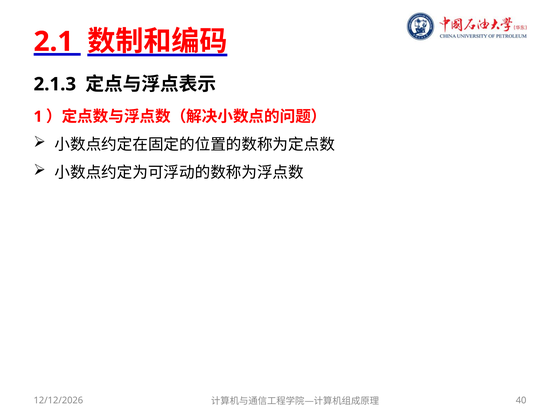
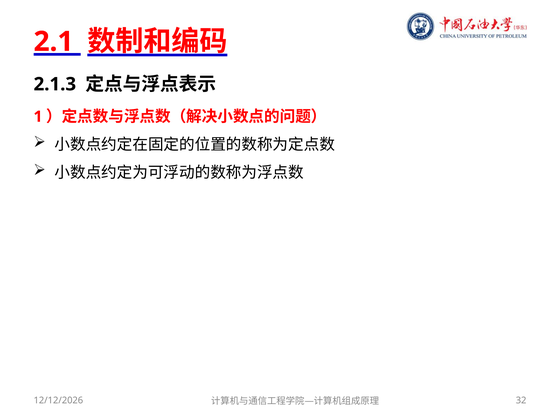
40: 40 -> 32 (521, 400)
